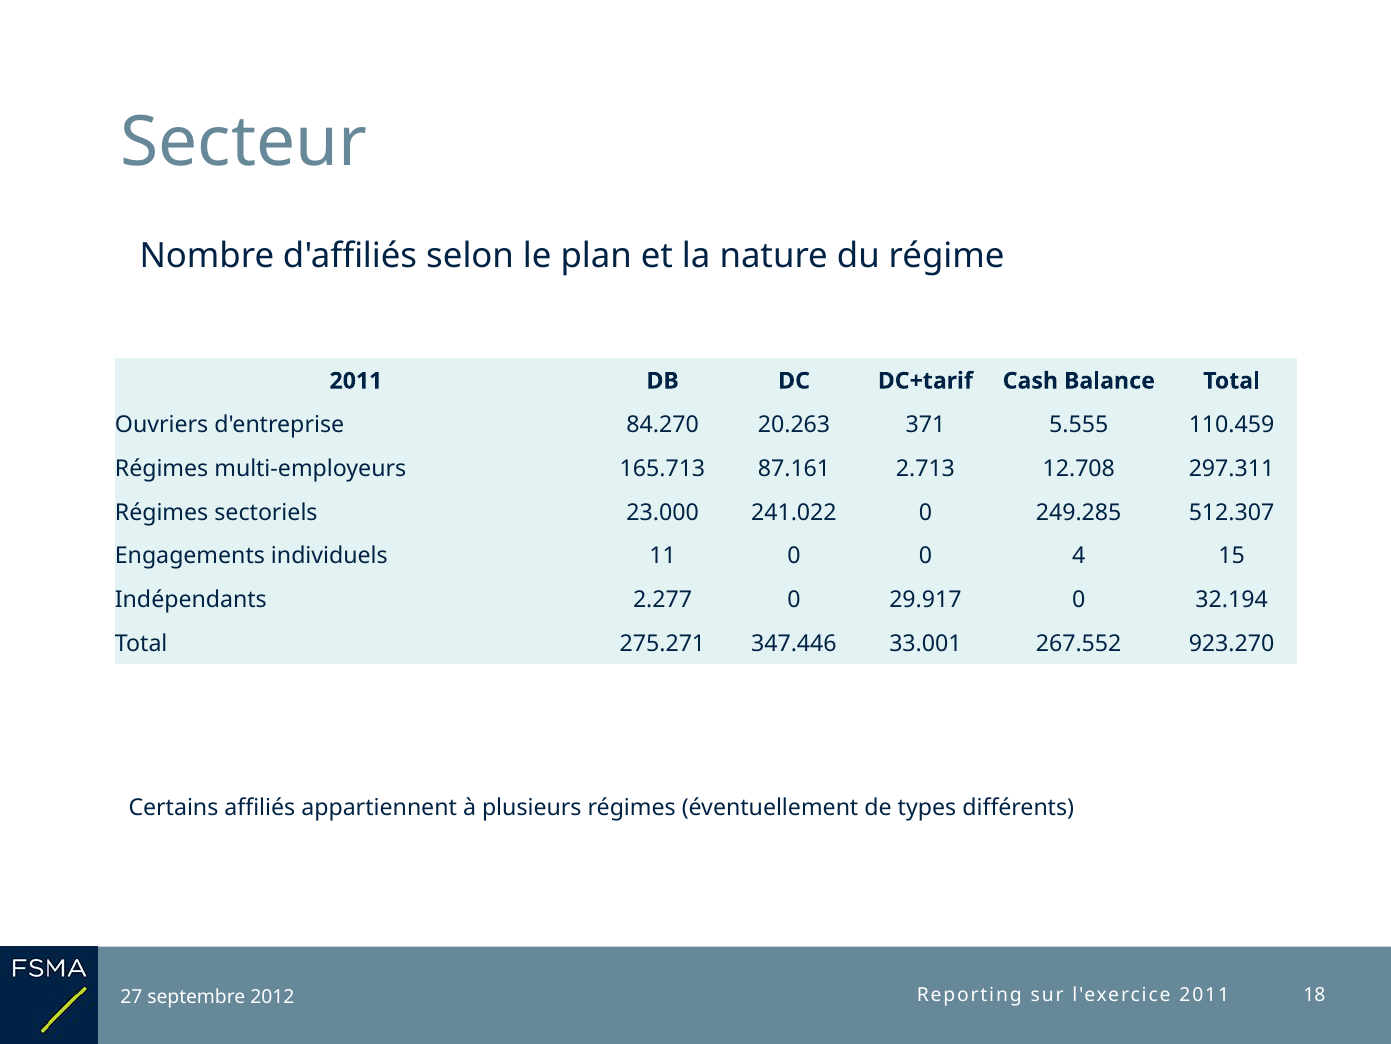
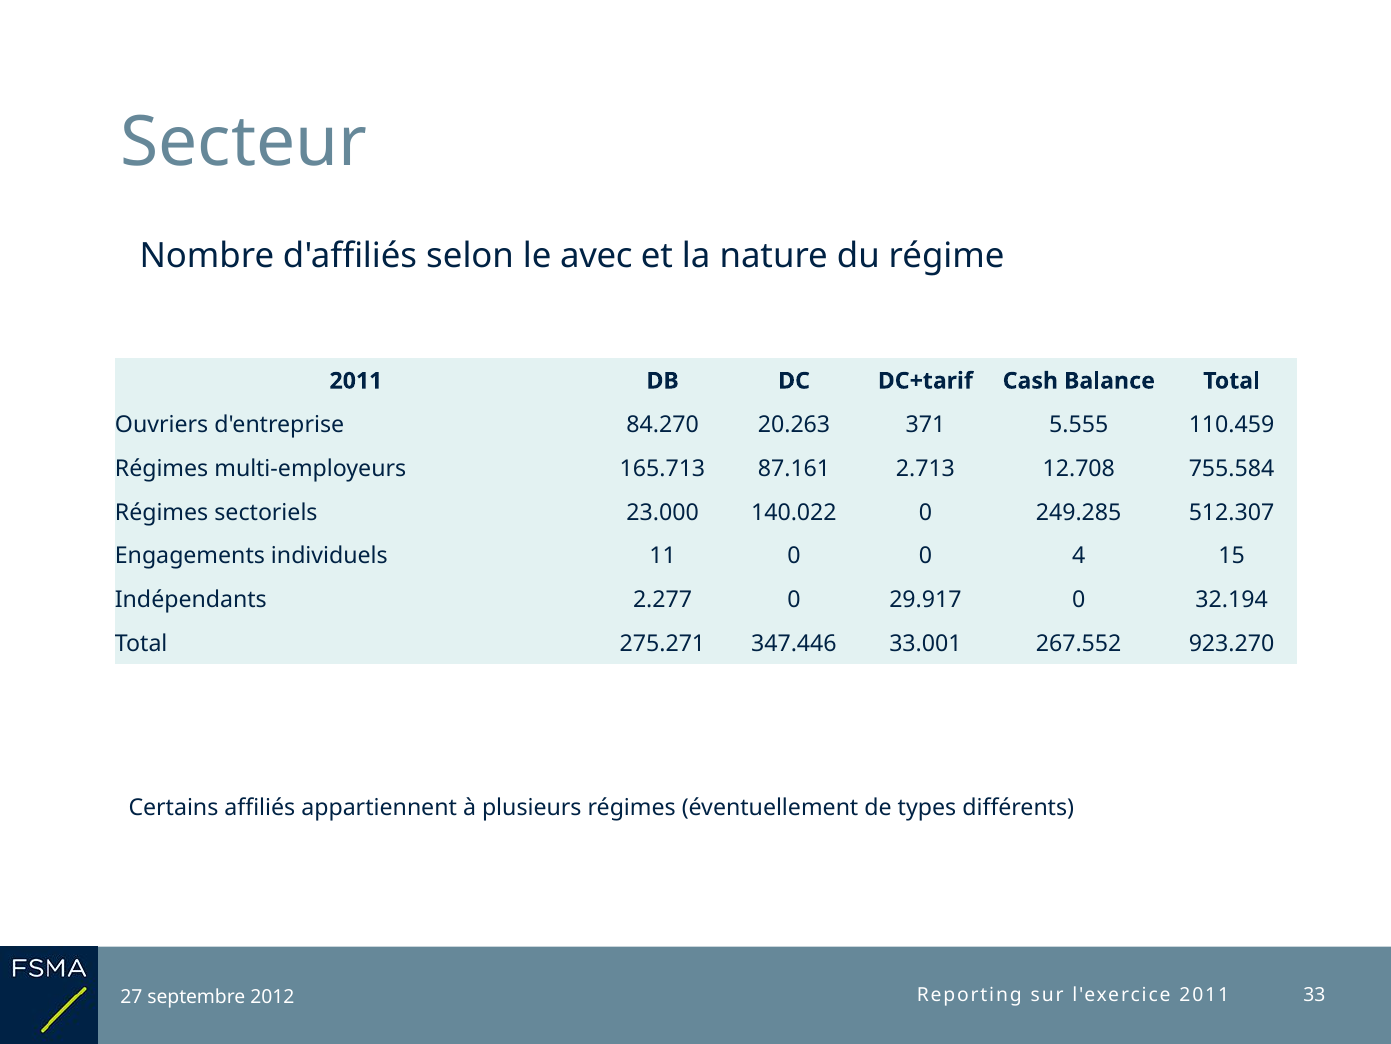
plan: plan -> avec (596, 256)
297.311: 297.311 -> 755.584 (1232, 468)
241.022: 241.022 -> 140.022 (794, 512)
18: 18 -> 33 (1315, 995)
